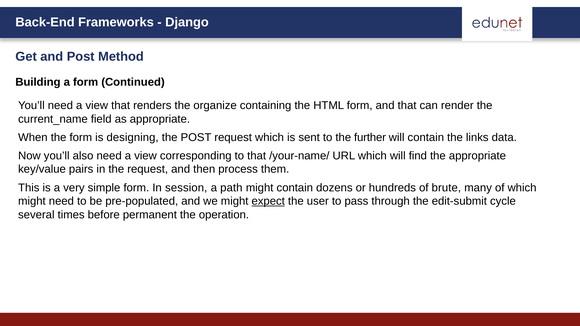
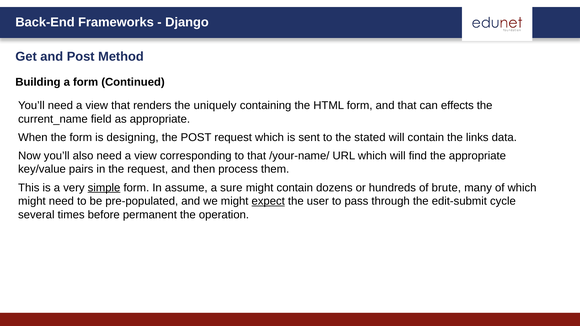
organize: organize -> uniquely (215, 106)
render: render -> effects (457, 106)
further: further -> stated (370, 137)
simple underline: none -> present (104, 188)
session: session -> assume (186, 188)
path: path -> sure (231, 188)
